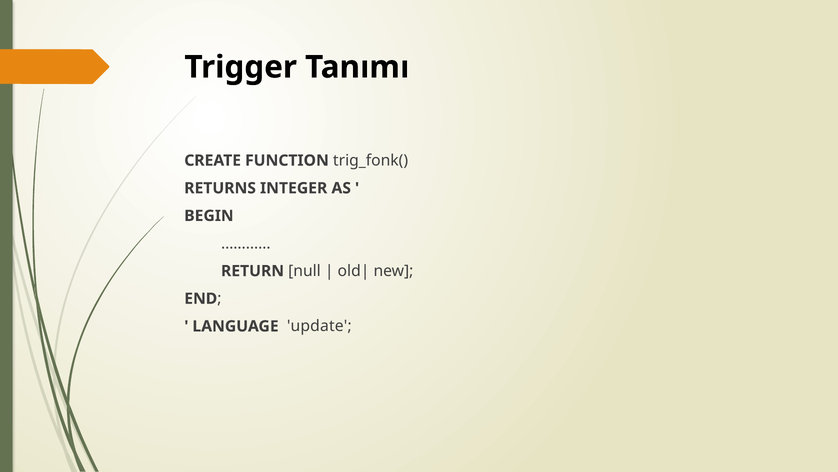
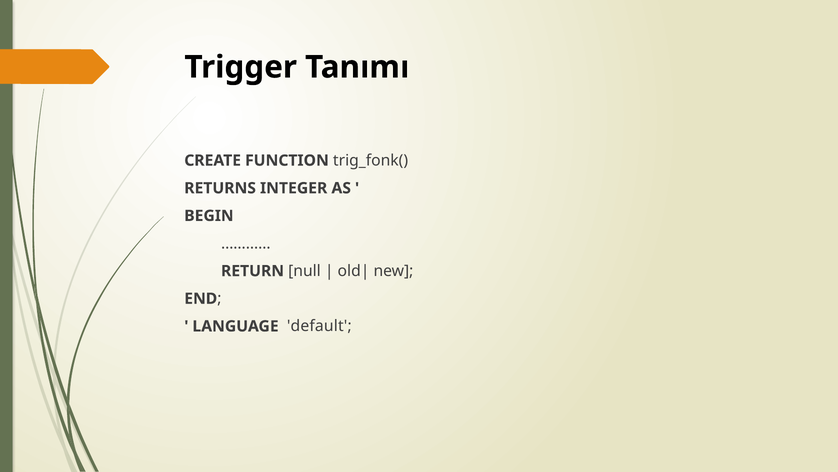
update: update -> default (319, 326)
